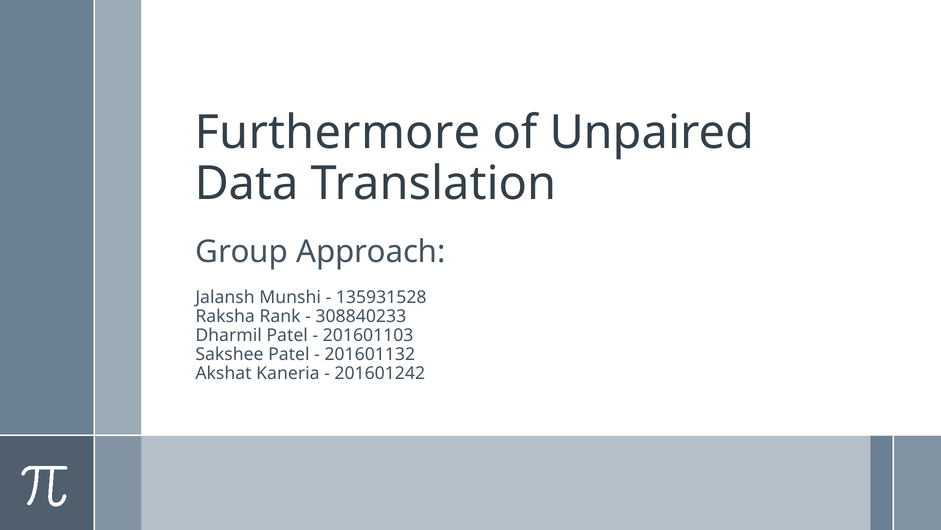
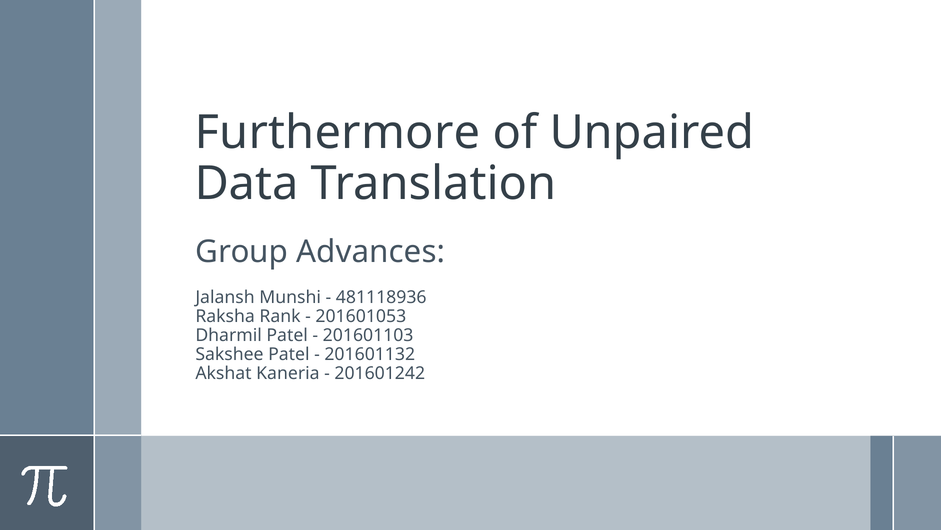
Approach: Approach -> Advances (371, 251)
135931528: 135931528 -> 481118936 (381, 297)
308840233: 308840233 -> 201601053 (361, 316)
